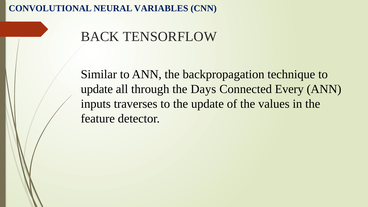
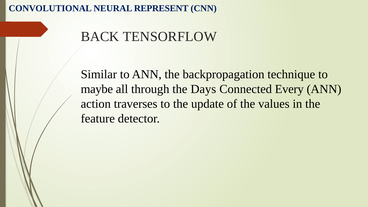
VARIABLES: VARIABLES -> REPRESENT (161, 8)
update: update -> maybe (97, 89)
inputs: inputs -> action (96, 104)
